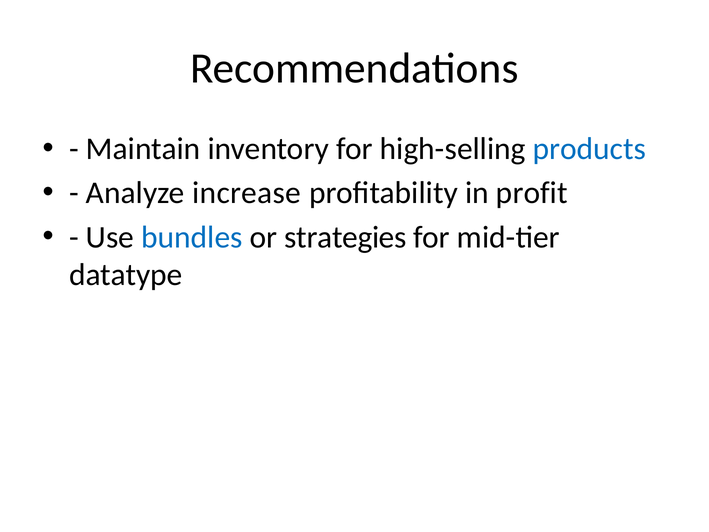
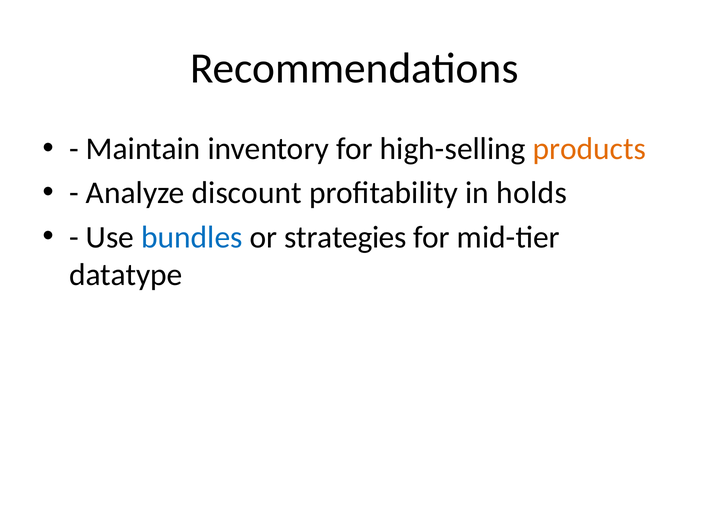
products colour: blue -> orange (589, 149)
increase: increase -> discount (247, 193)
profit: profit -> holds (532, 193)
